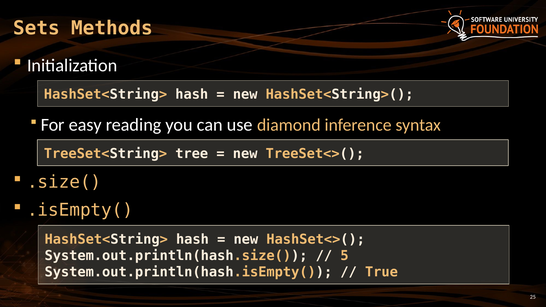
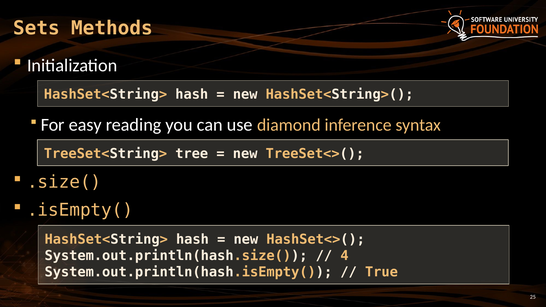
5: 5 -> 4 (344, 256)
